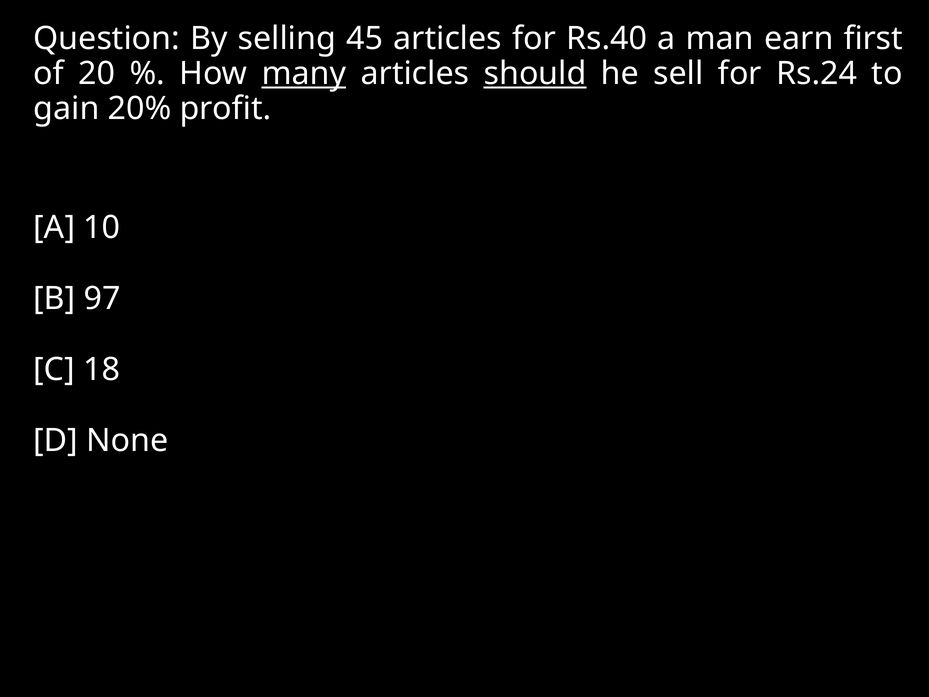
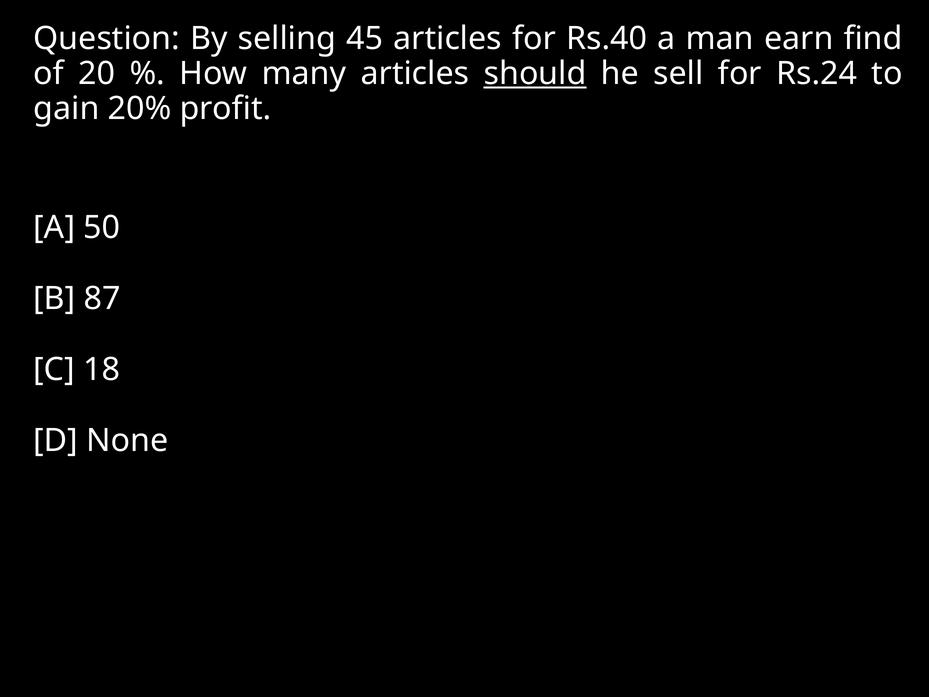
first: first -> find (873, 39)
many underline: present -> none (304, 74)
10: 10 -> 50 (102, 228)
97: 97 -> 87 (102, 299)
